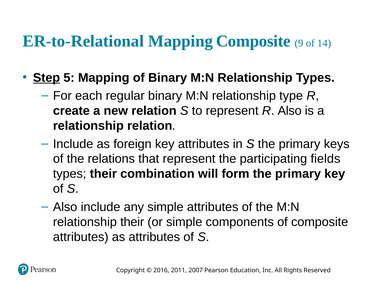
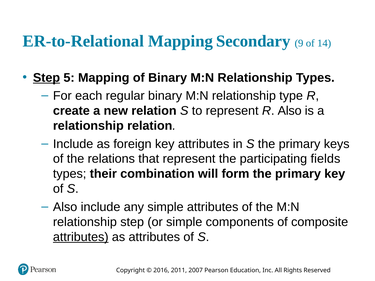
Mapping Composite: Composite -> Secondary (253, 41)
relationship their: their -> step (132, 222)
attributes underline: none -> present (81, 237)
